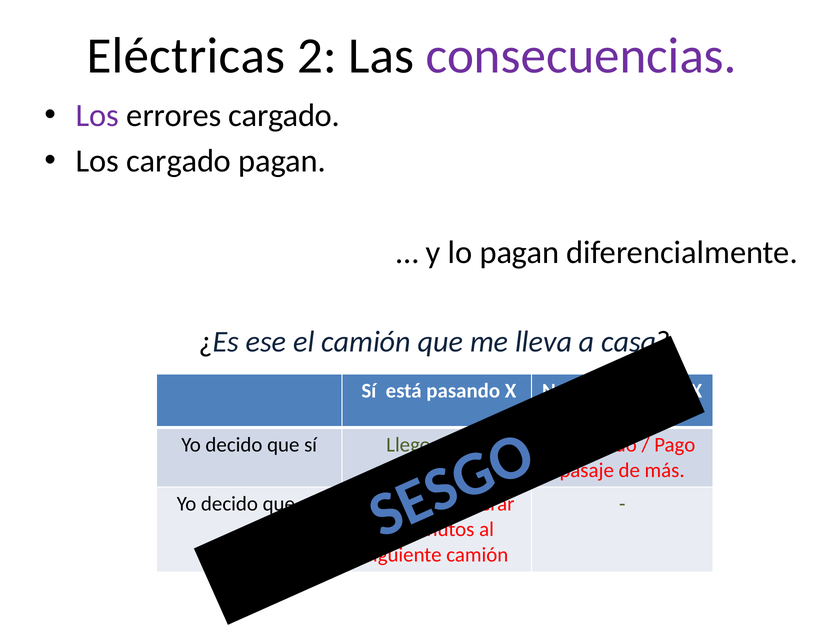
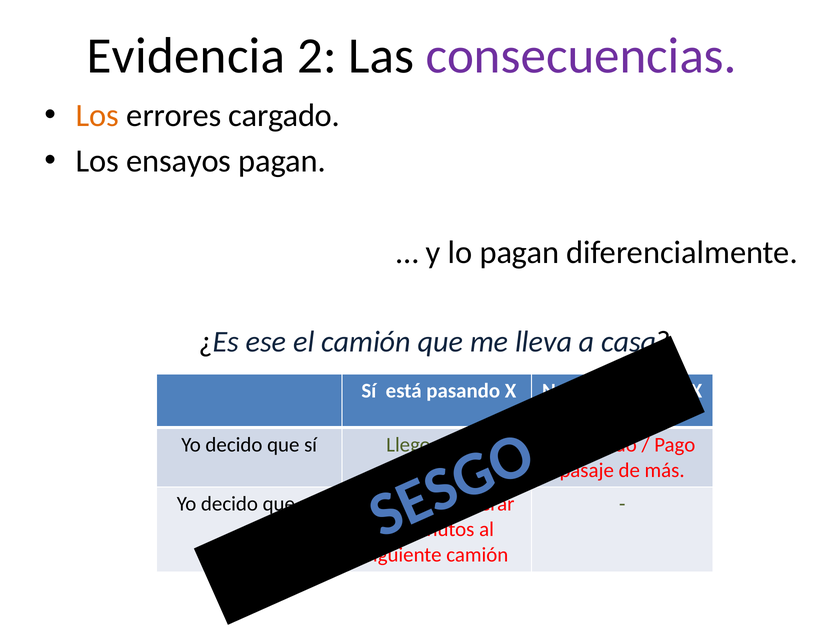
Eléctricas: Eléctricas -> Evidencia (186, 56)
Los colour: purple -> orange (97, 115)
Los cargado: cargado -> ensayos (179, 161)
